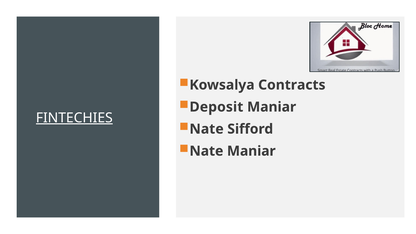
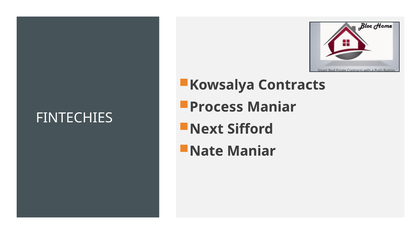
Deposit: Deposit -> Process (216, 107)
FINTECHIES underline: present -> none (74, 118)
Nate: Nate -> Next (207, 129)
